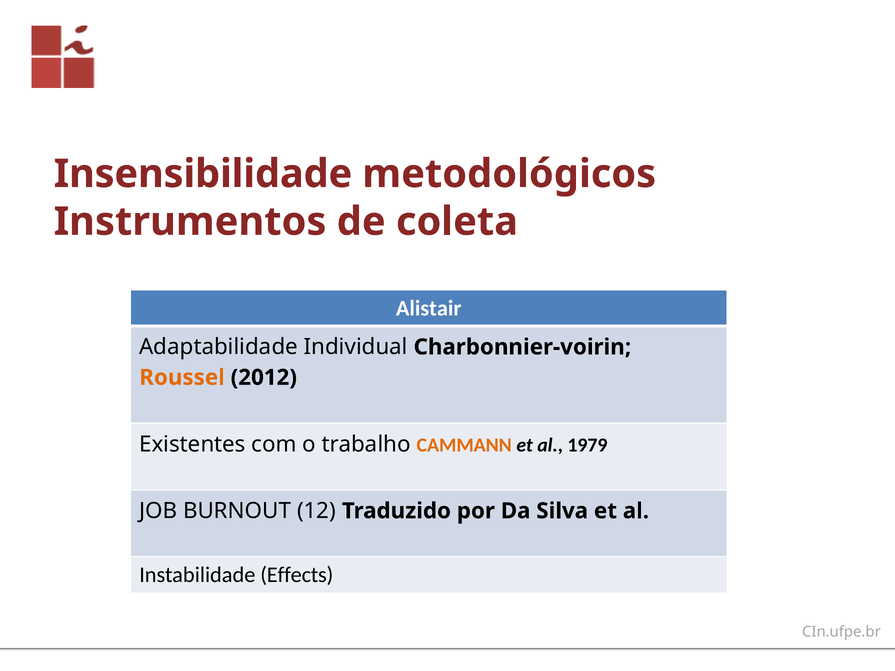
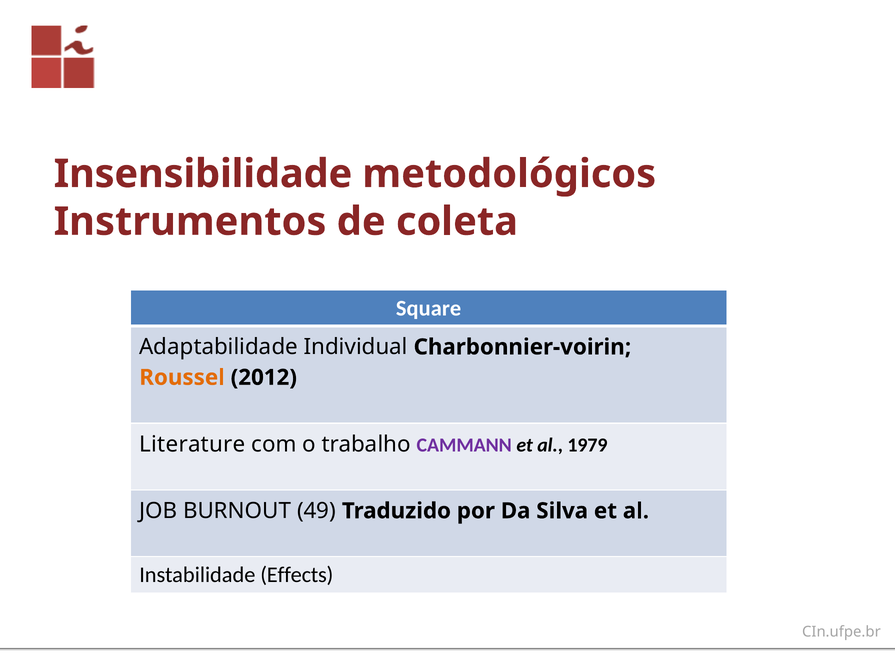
Alistair: Alistair -> Square (429, 308)
Existentes: Existentes -> Literature (192, 444)
CAMMANN colour: orange -> purple (464, 445)
12: 12 -> 49 (316, 511)
